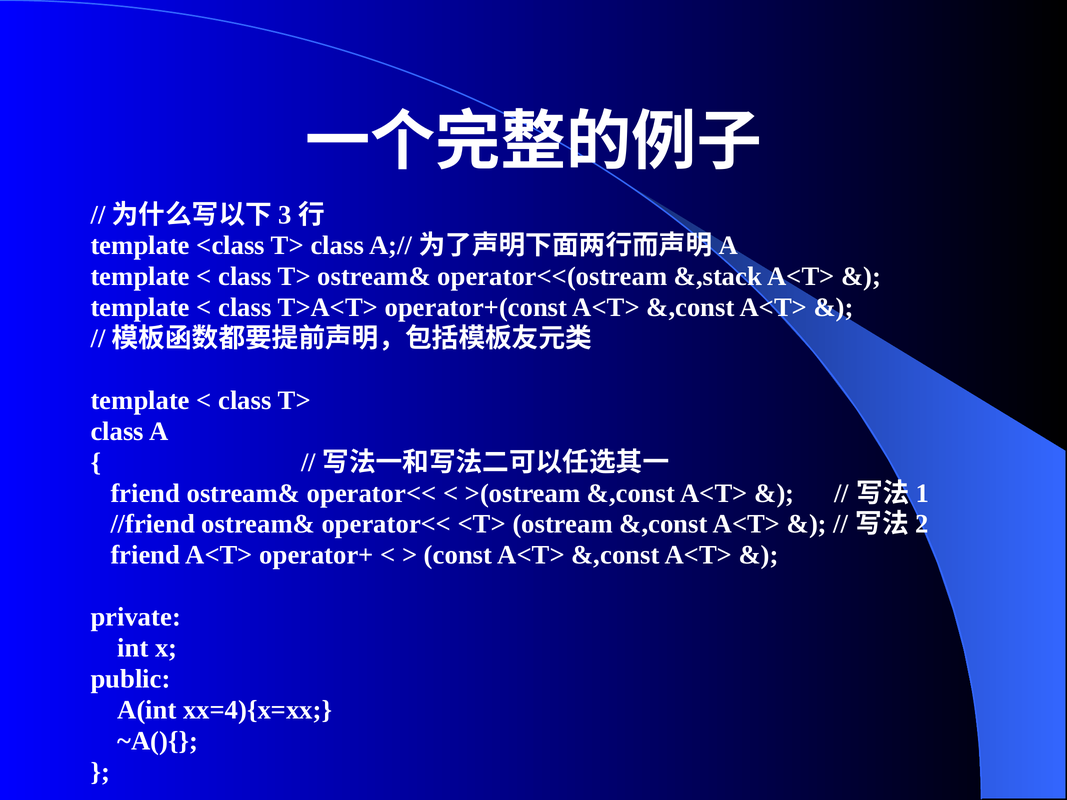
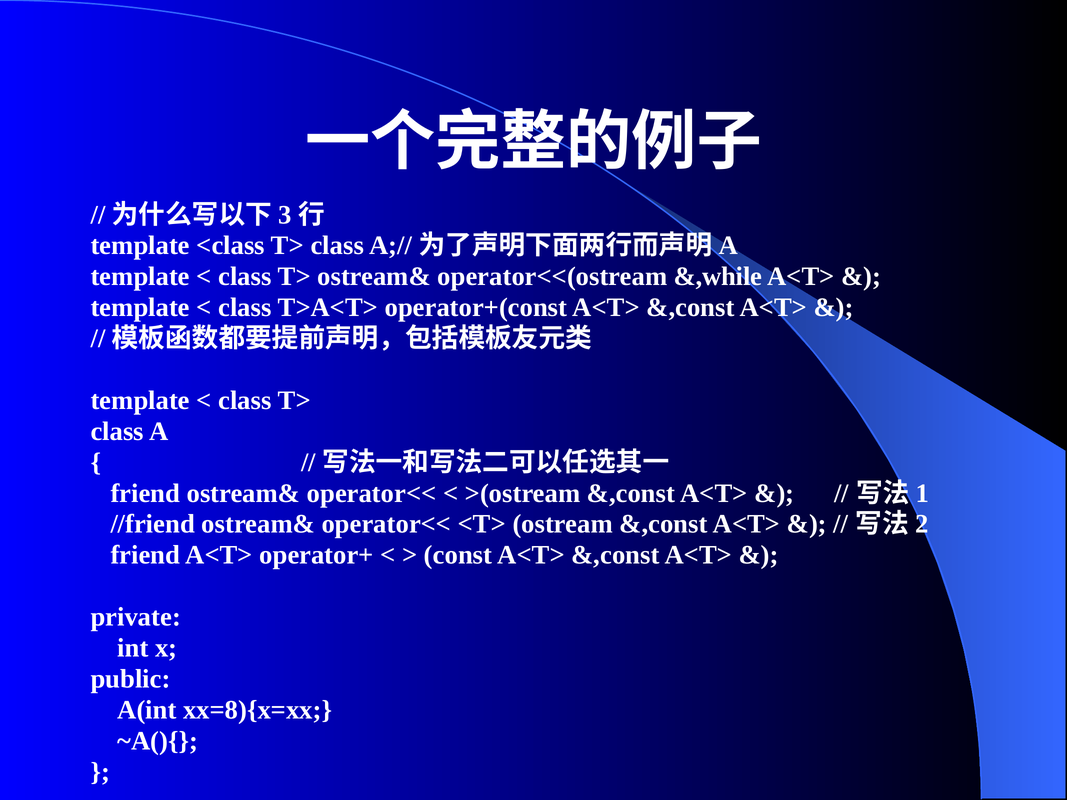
&,stack: &,stack -> &,while (718, 277)
xx=4){x=xx: xx=4){x=xx -> xx=8){x=xx (258, 710)
